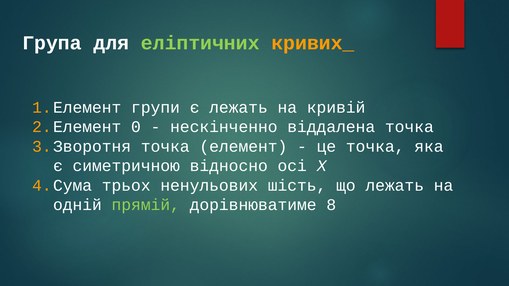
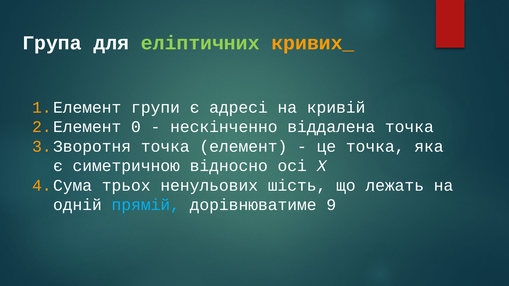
є лежать: лежать -> адресі (238, 108)
прямій colour: light green -> light blue (146, 205)
8: 8 -> 9 (331, 205)
